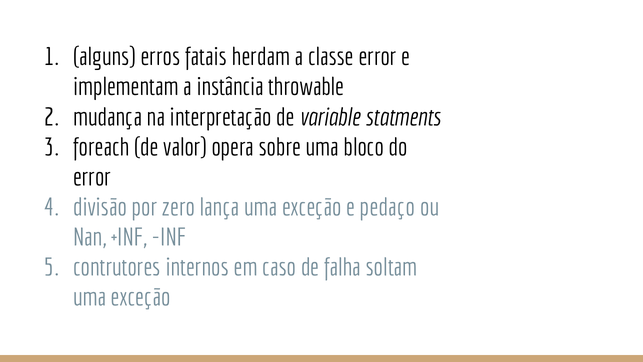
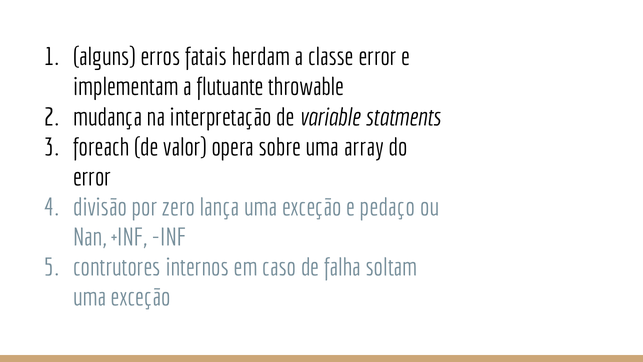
instância: instância -> flutuante (230, 87)
bloco: bloco -> array (364, 147)
